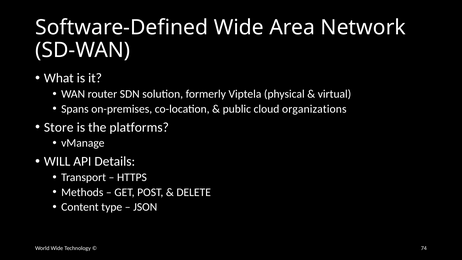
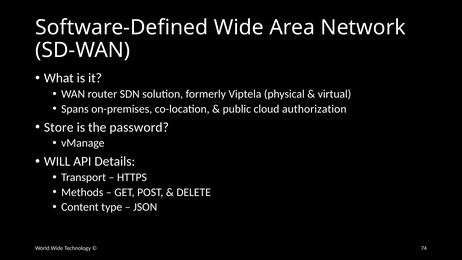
organizations: organizations -> authorization (314, 109)
platforms: platforms -> password (139, 127)
